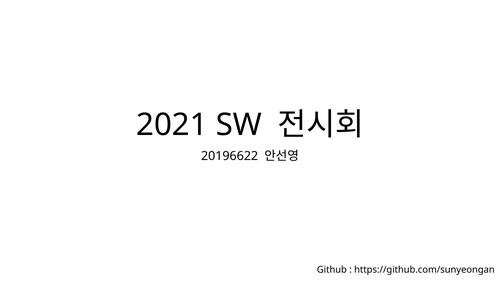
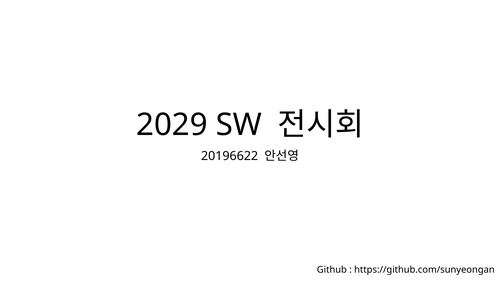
2021: 2021 -> 2029 (172, 125)
